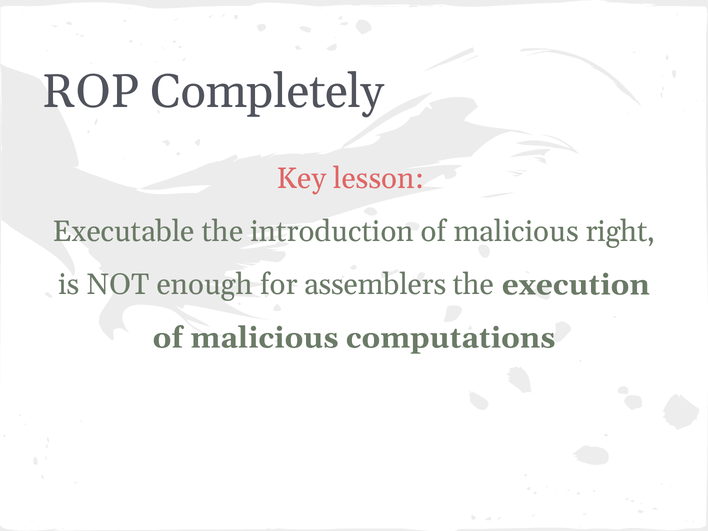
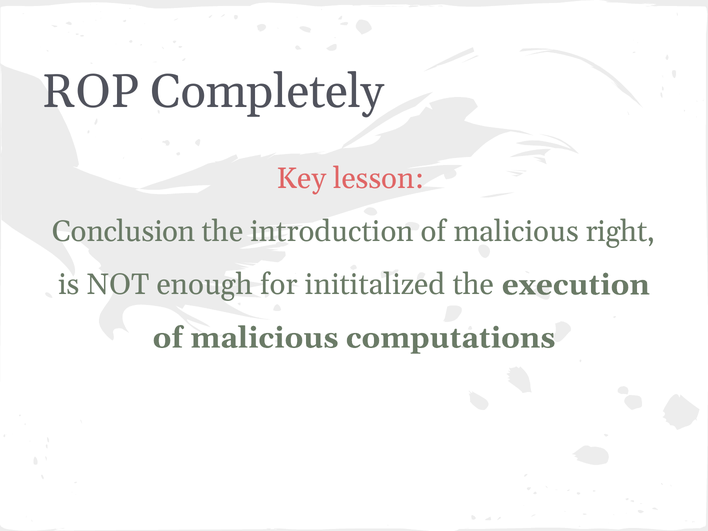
Executable: Executable -> Conclusion (124, 232)
assemblers: assemblers -> inititalized (375, 285)
